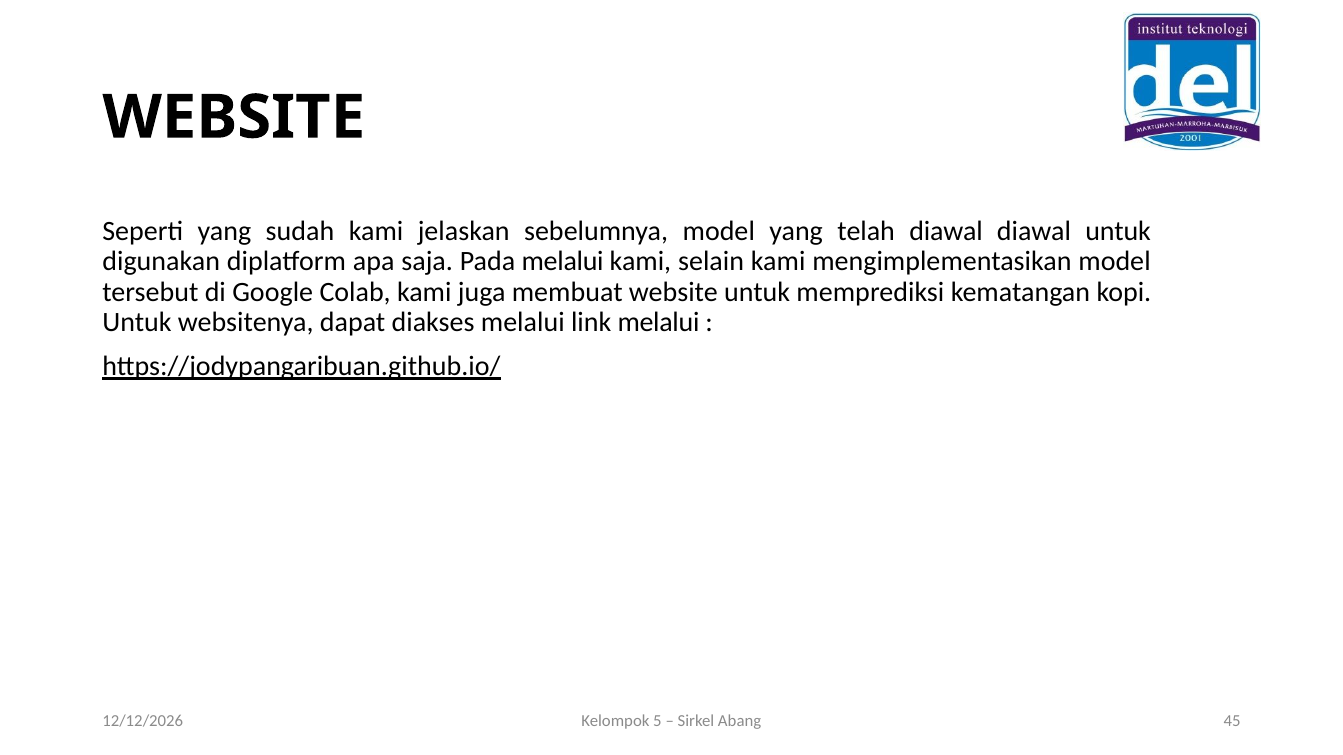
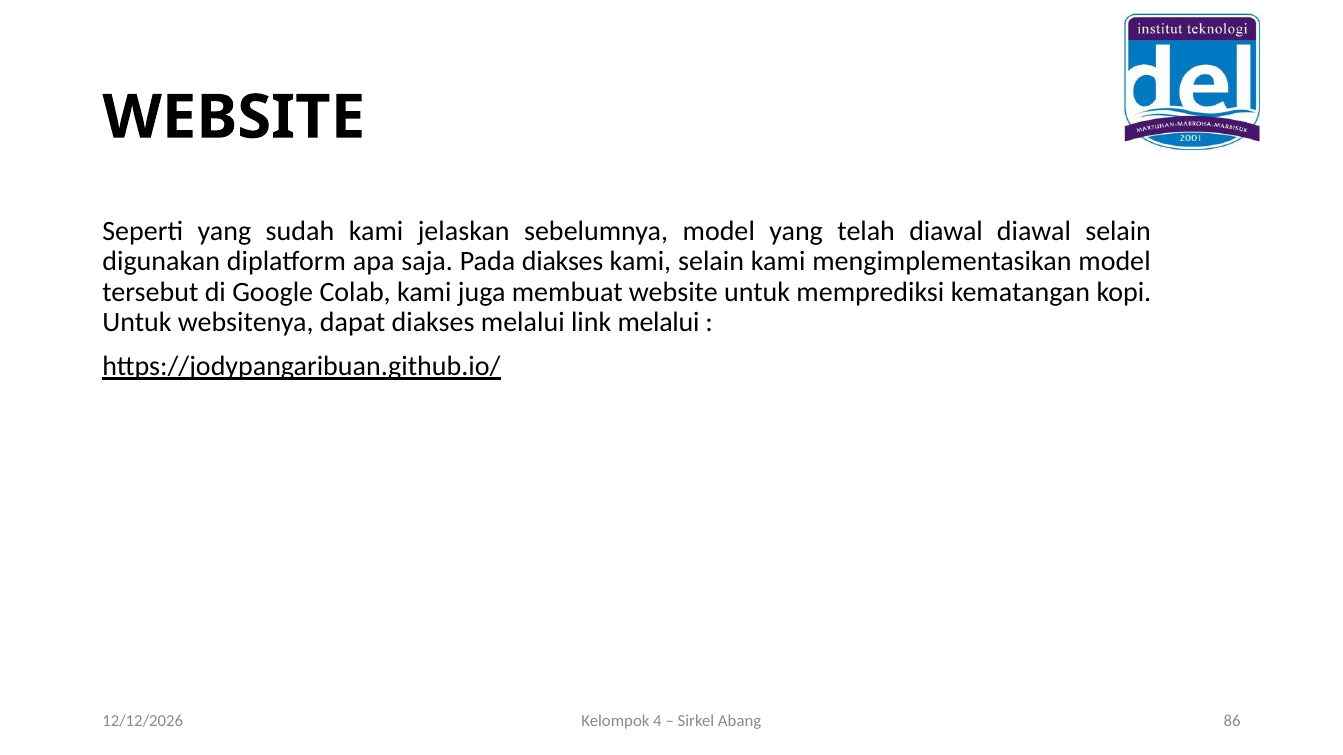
diawal untuk: untuk -> selain (1118, 231)
Pada melalui: melalui -> diakses (563, 262)
5: 5 -> 4 (657, 721)
45: 45 -> 86 (1232, 721)
